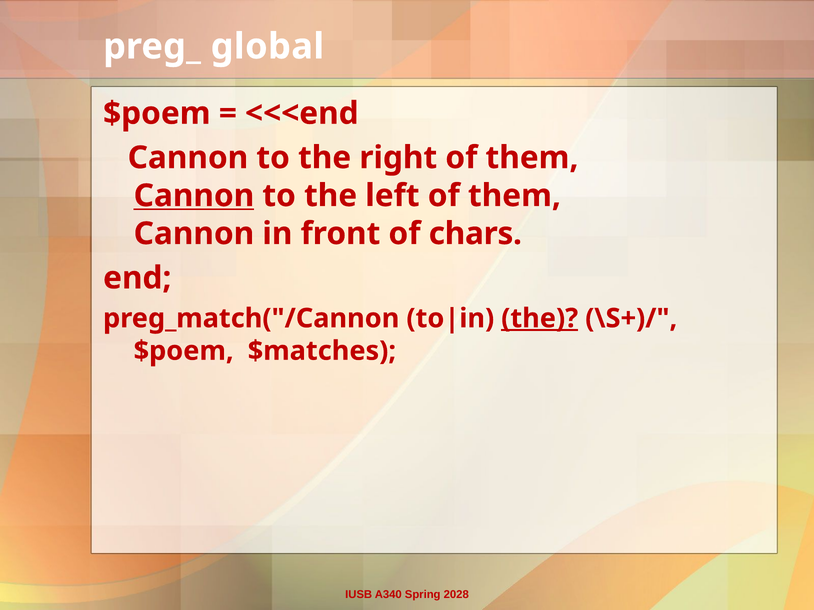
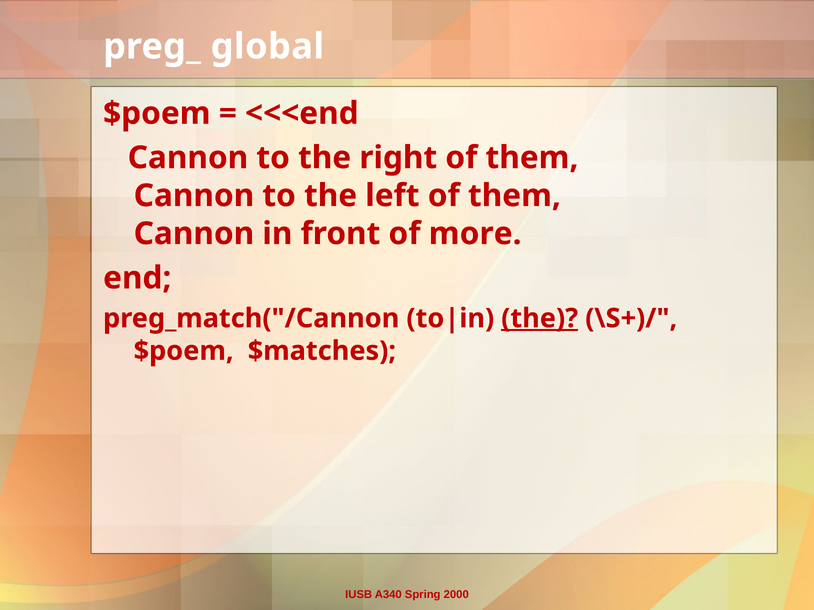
Cannon underline: present -> none (194, 196)
chars: chars -> more (475, 234)
2028: 2028 -> 2000 (456, 595)
